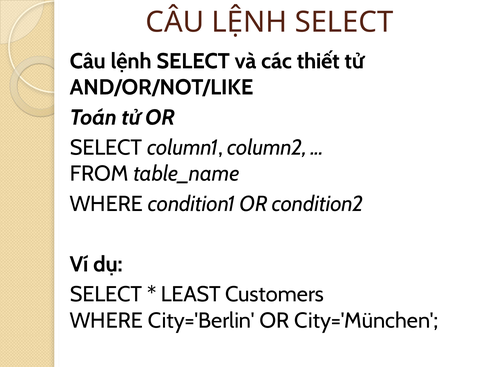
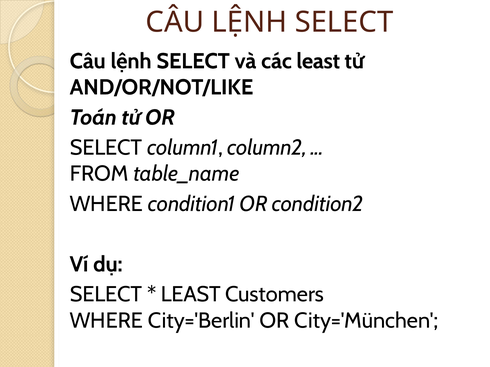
các thiết: thiết -> least (318, 61)
